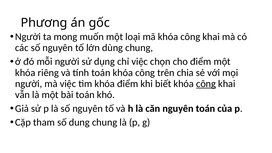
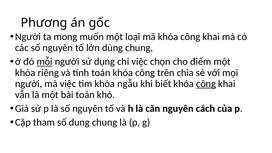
mỗi underline: none -> present (45, 62)
khóa điểm: điểm -> ngẫu (128, 84)
nguyên toán: toán -> cách (205, 109)
